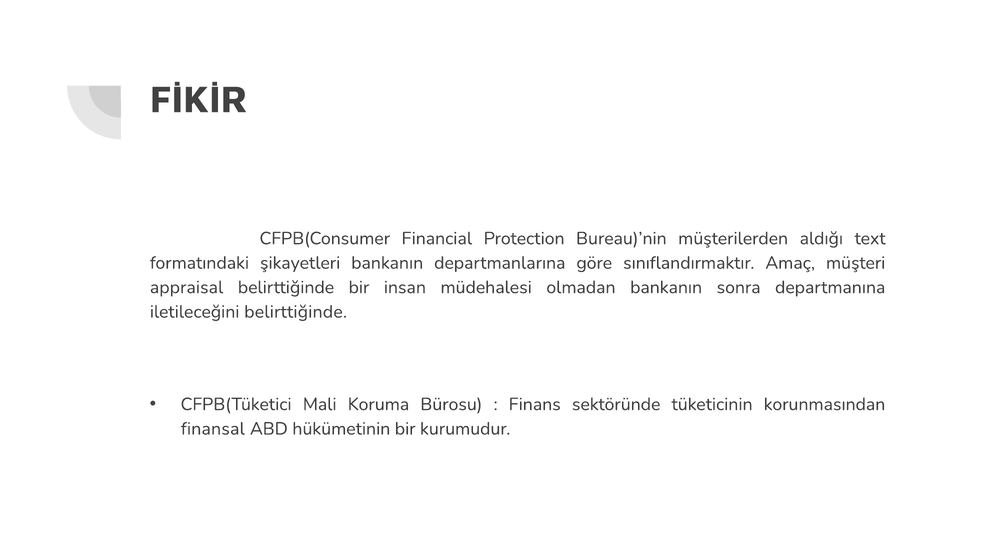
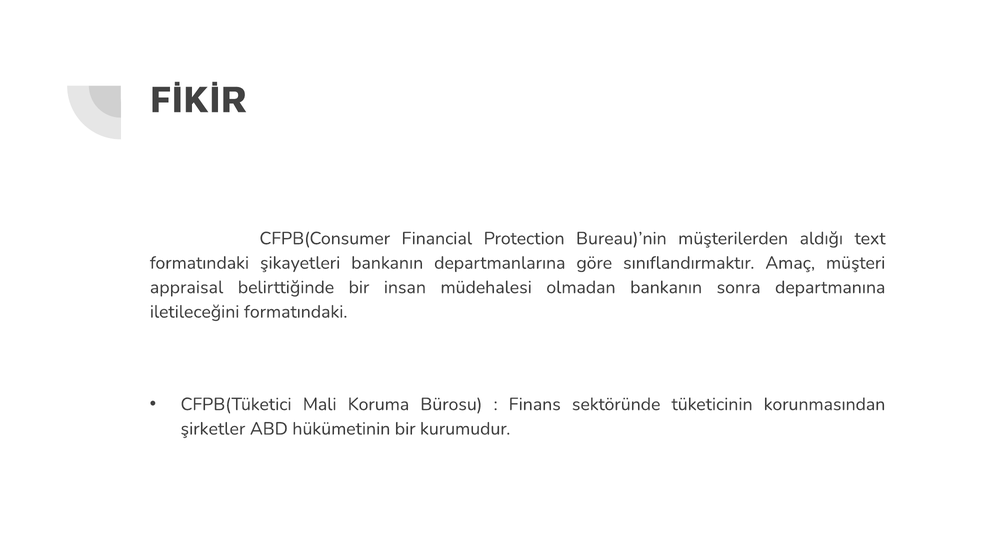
iletileceğini belirttiğinde: belirttiğinde -> formatındaki (296, 312)
finansal: finansal -> şirketler (213, 429)
